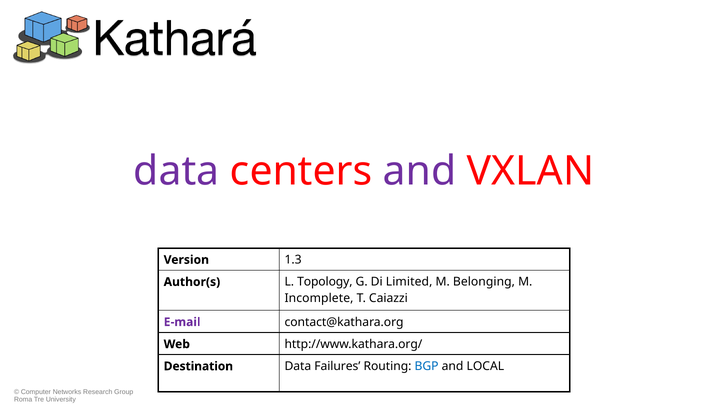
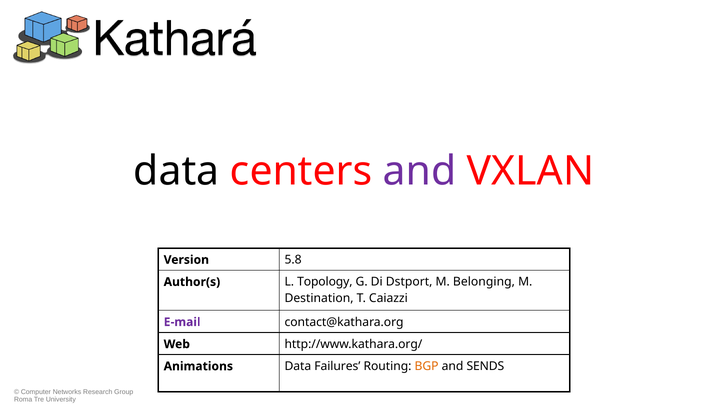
data colour: purple -> black (176, 171)
1.3: 1.3 -> 5.8 (293, 259)
Limited: Limited -> Dstport (409, 282)
Incomplete: Incomplete -> Destination (319, 298)
Destination: Destination -> Animations (198, 366)
BGP colour: blue -> orange (427, 366)
LOCAL: LOCAL -> SENDS (485, 366)
